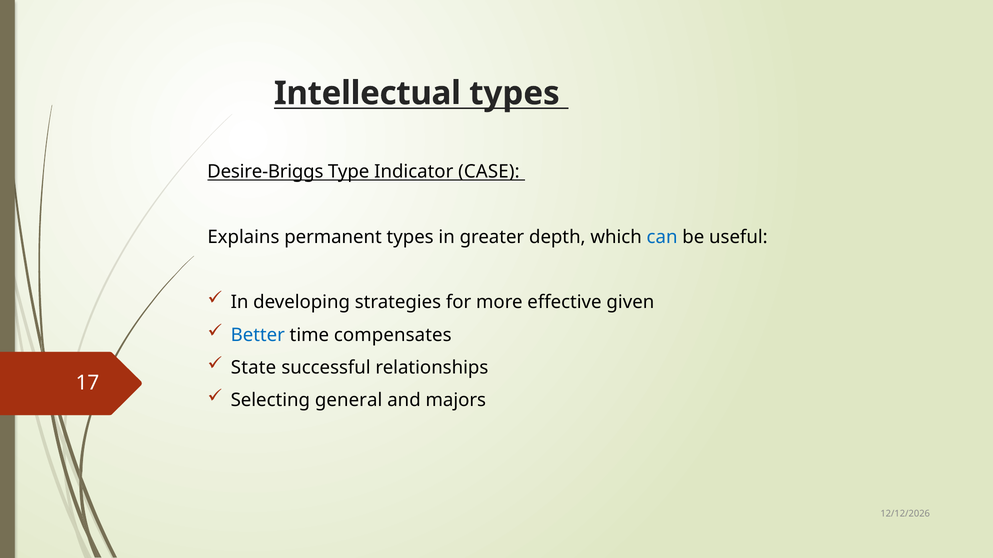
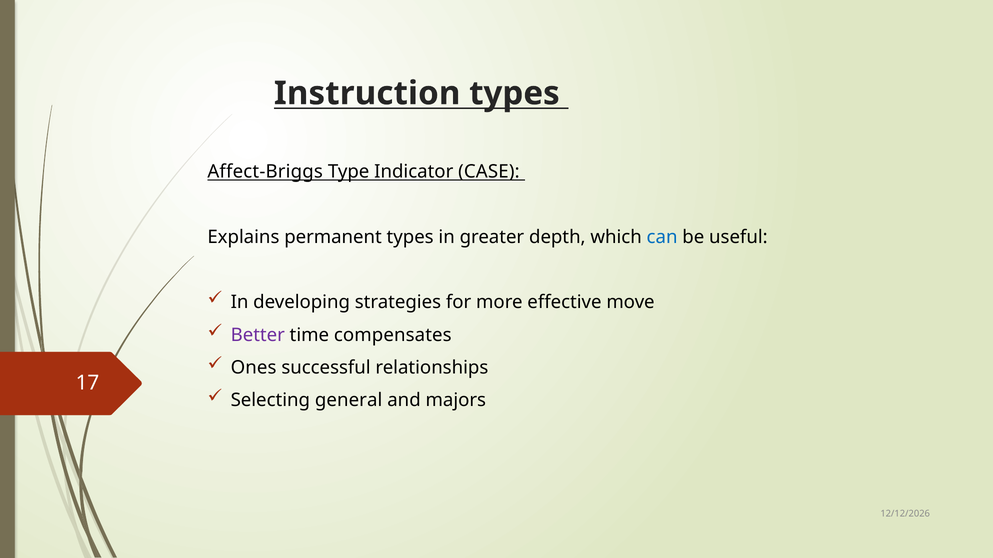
Intellectual: Intellectual -> Instruction (367, 93)
Desire-Briggs: Desire-Briggs -> Affect-Briggs (265, 172)
given: given -> move (630, 303)
Better colour: blue -> purple (258, 335)
State: State -> Ones (254, 368)
